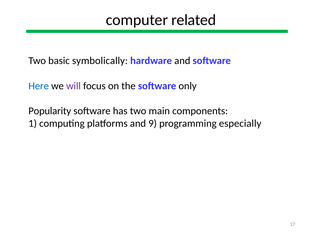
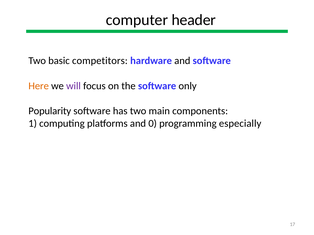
related: related -> header (194, 20)
symbolically: symbolically -> competitors (100, 61)
Here colour: blue -> orange (39, 86)
9: 9 -> 0 (153, 124)
